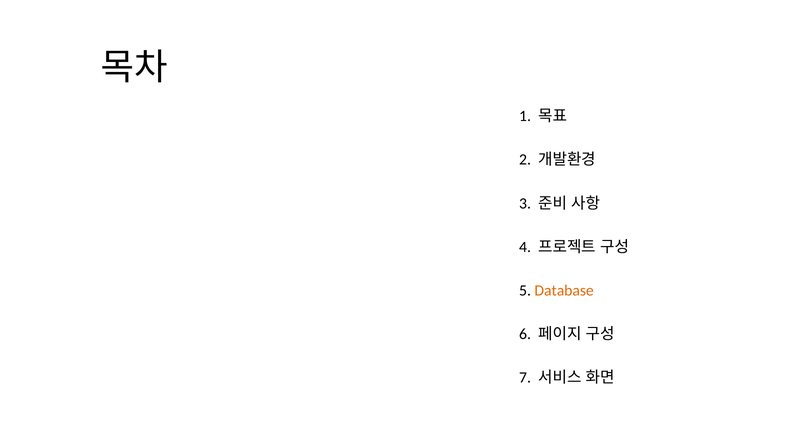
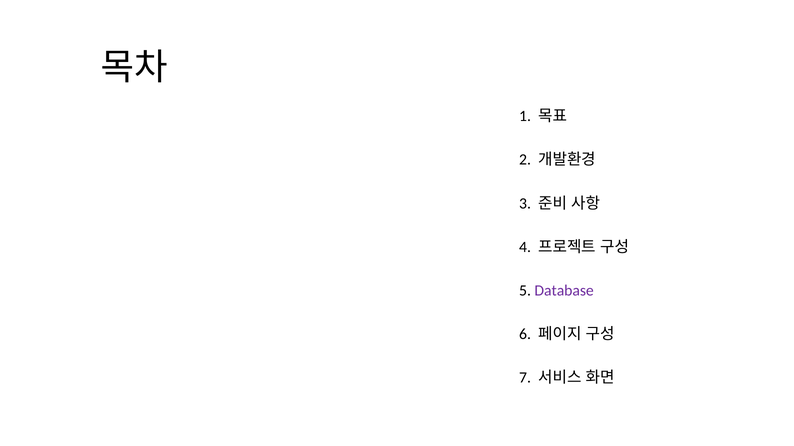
Database colour: orange -> purple (564, 291)
